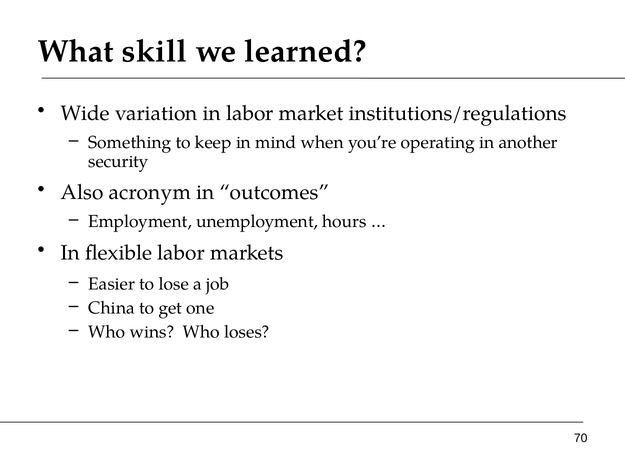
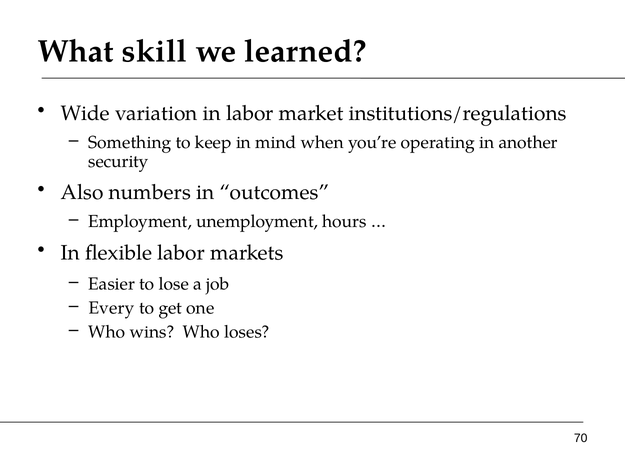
acronym: acronym -> numbers (150, 192)
China: China -> Every (112, 308)
